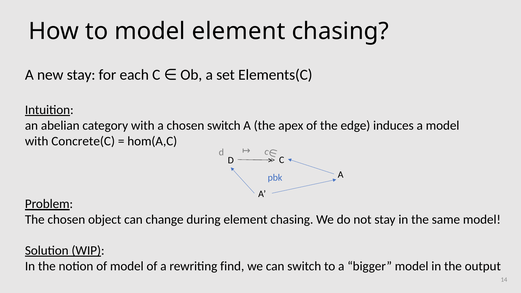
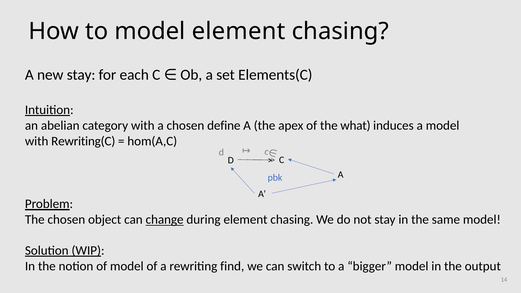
chosen switch: switch -> define (224, 126)
edge: edge -> what (355, 126)
Concrete(C: Concrete(C -> Rewriting(C (83, 141)
change underline: none -> present (165, 220)
